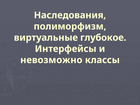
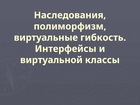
глубокое: глубокое -> гибкость (103, 38)
невозможно: невозможно -> виртуальной (51, 60)
